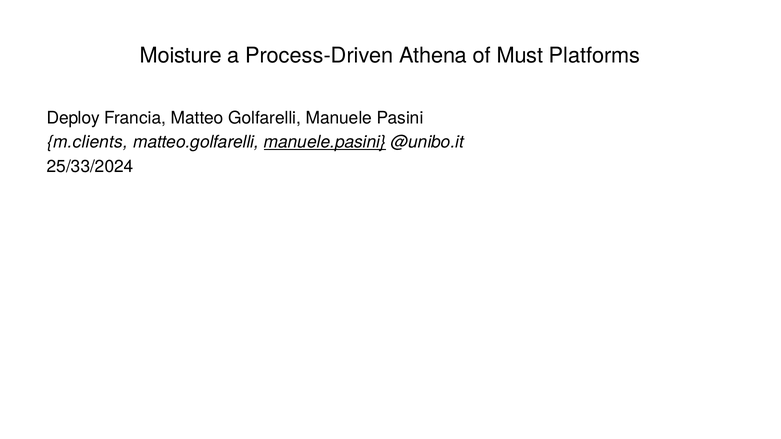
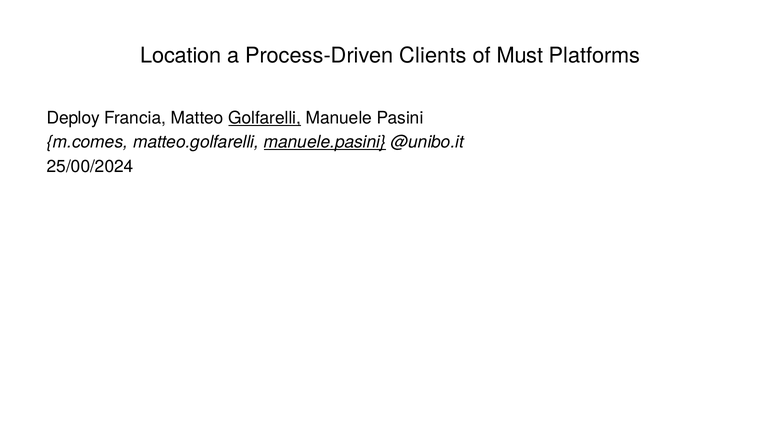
Moisture: Moisture -> Location (181, 56)
Athena: Athena -> Clients (433, 56)
Golfarelli underline: none -> present (265, 118)
m.clients: m.clients -> m.comes (88, 142)
25/33/2024: 25/33/2024 -> 25/00/2024 (90, 167)
